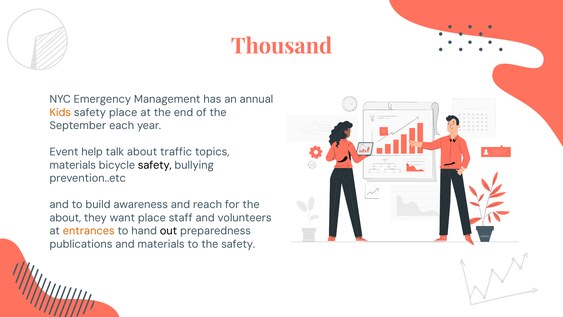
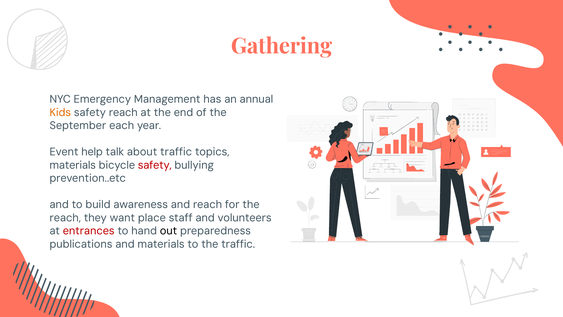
Thousand: Thousand -> Gathering (282, 46)
safety place: place -> reach (123, 112)
safety colour: black -> red (155, 165)
about: about -> reach (65, 218)
entrances colour: orange -> red (89, 231)
the safety: safety -> traffic (238, 244)
